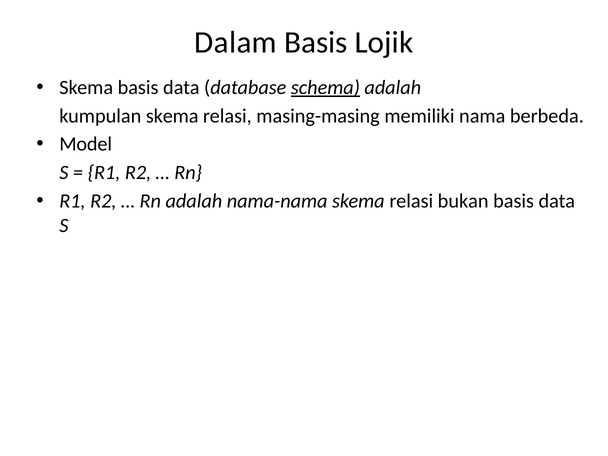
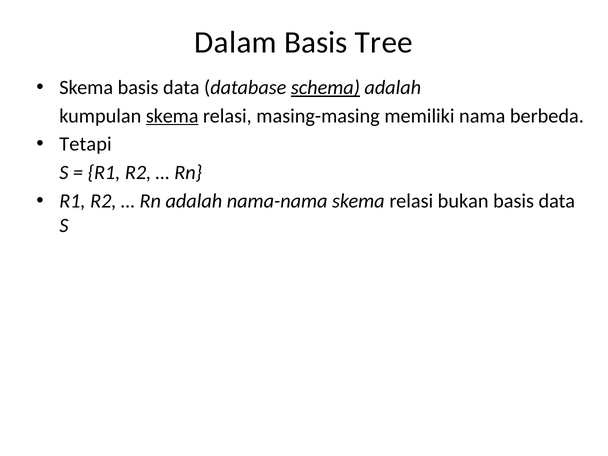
Lojik: Lojik -> Tree (384, 42)
skema underline: none -> present (172, 116)
Model: Model -> Tetapi (86, 144)
